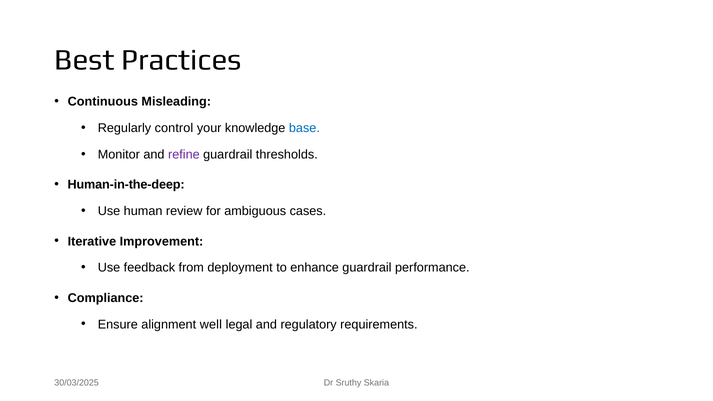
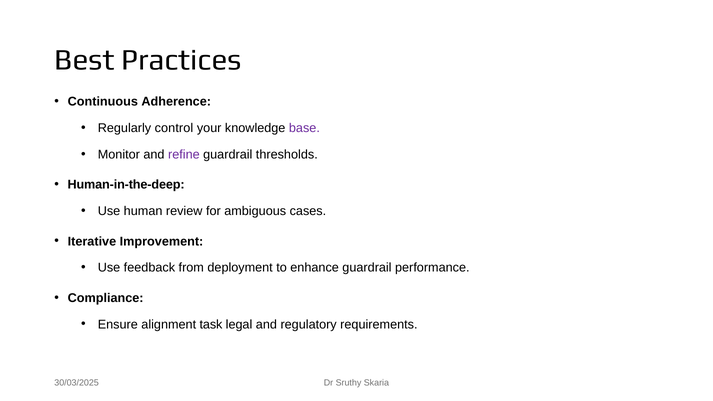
Misleading: Misleading -> Adherence (176, 102)
base colour: blue -> purple (304, 128)
well: well -> task (211, 324)
